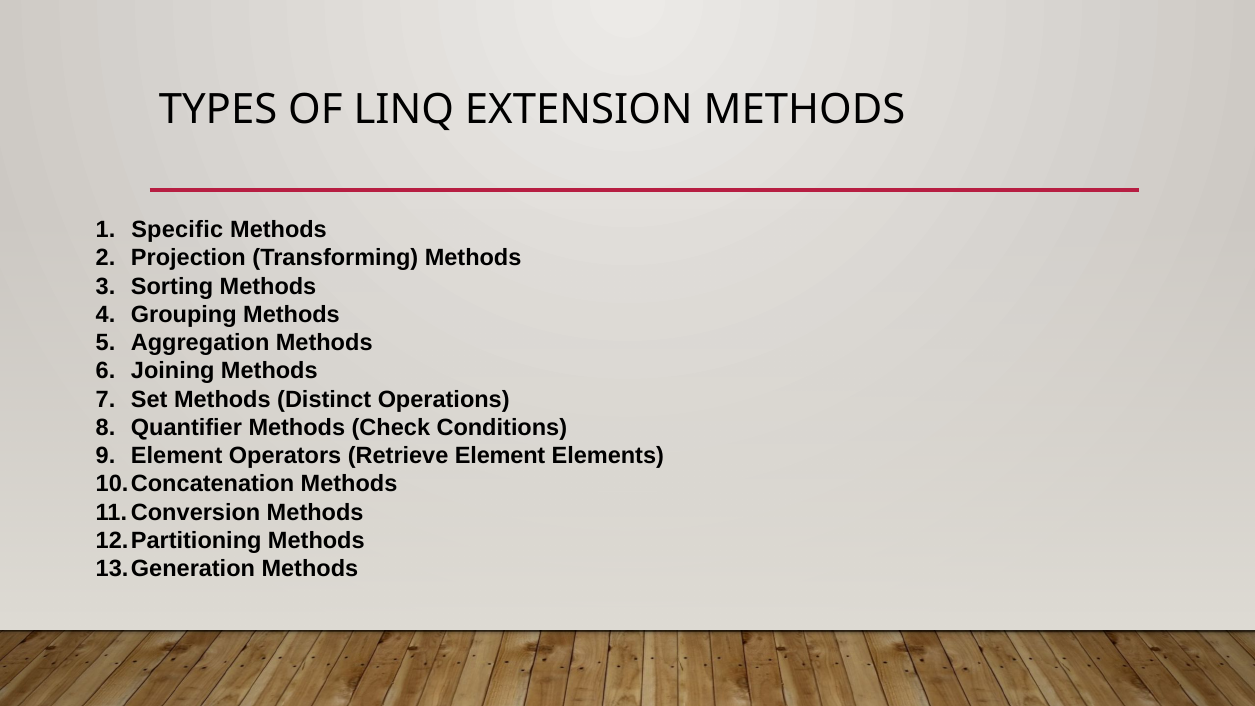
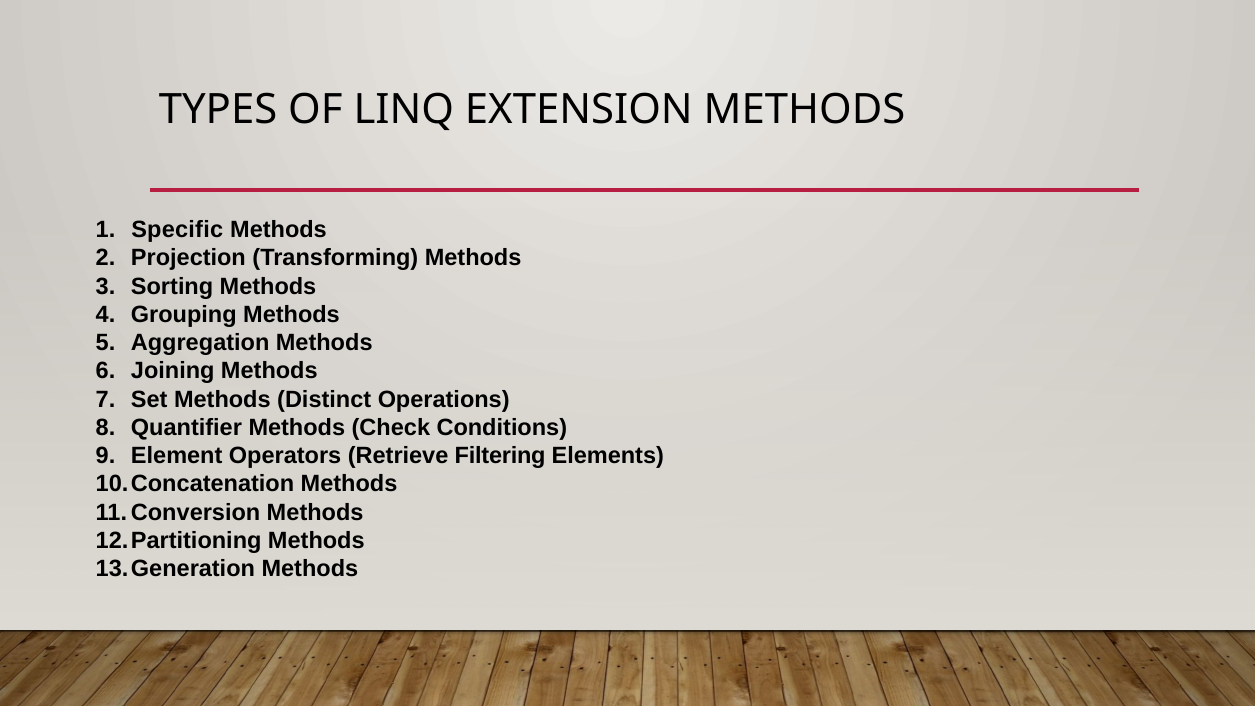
Retrieve Element: Element -> Filtering (500, 456)
